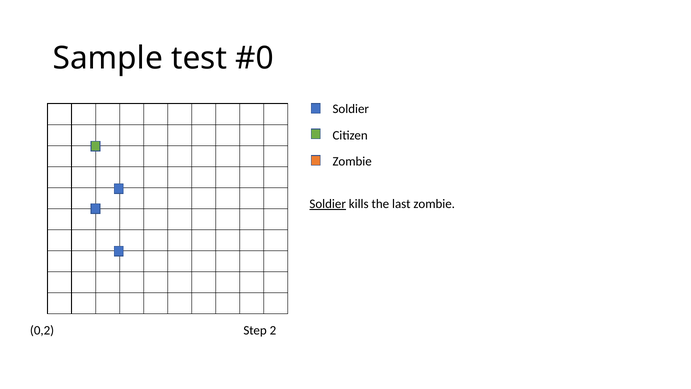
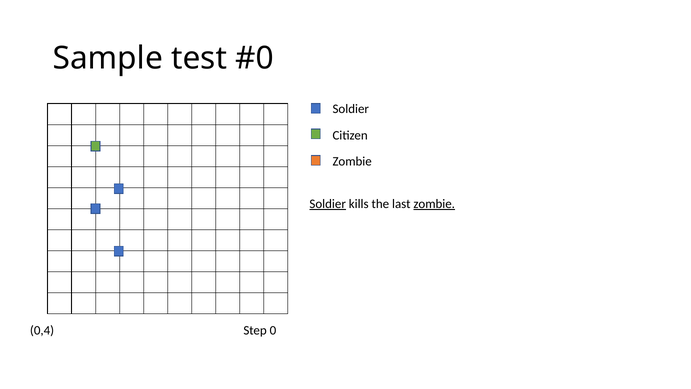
zombie underline: none -> present (434, 204)
0,2: 0,2 -> 0,4 (42, 330)
2: 2 -> 0 (273, 330)
